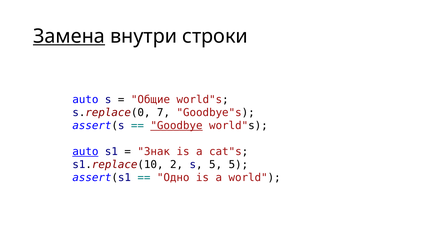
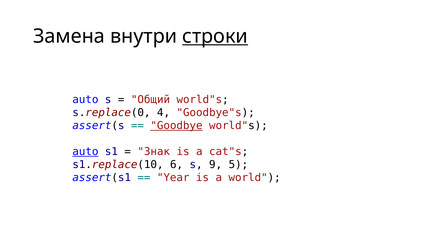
Замена underline: present -> none (69, 36)
строки underline: none -> present (215, 36)
Общие: Общие -> Общий (150, 100)
7: 7 -> 4 (164, 113)
2: 2 -> 6 (177, 165)
s 5: 5 -> 9 (216, 165)
Одно: Одно -> Year (173, 178)
